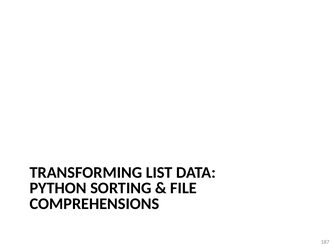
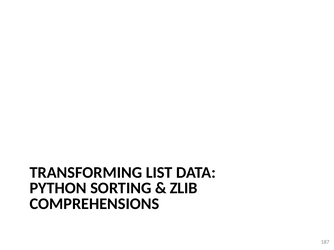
FILE: FILE -> ZLIB (184, 188)
